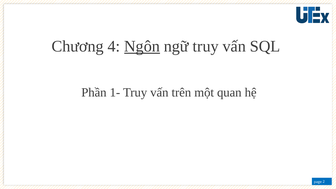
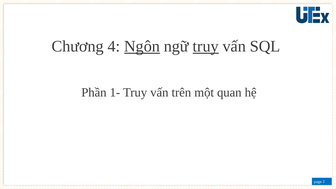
truy underline: none -> present (206, 46)
